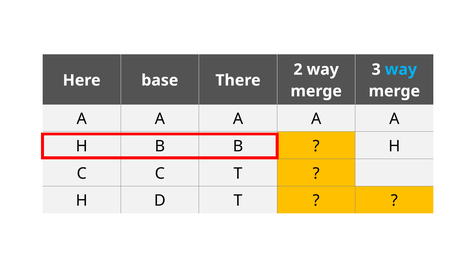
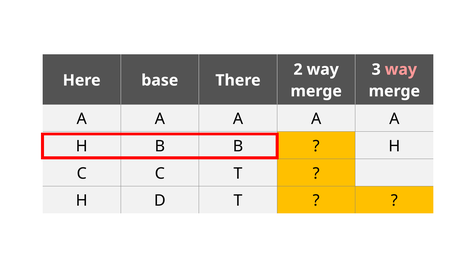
way colour: light blue -> pink (401, 69)
